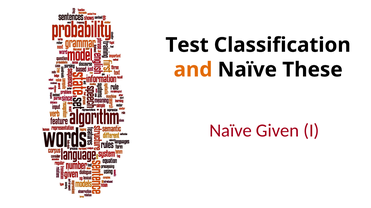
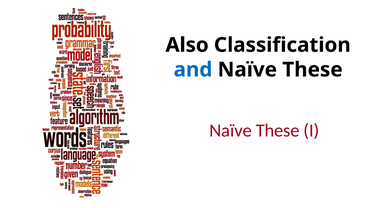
Test: Test -> Also (187, 45)
and colour: orange -> blue (193, 70)
Given: Given -> These (278, 131)
